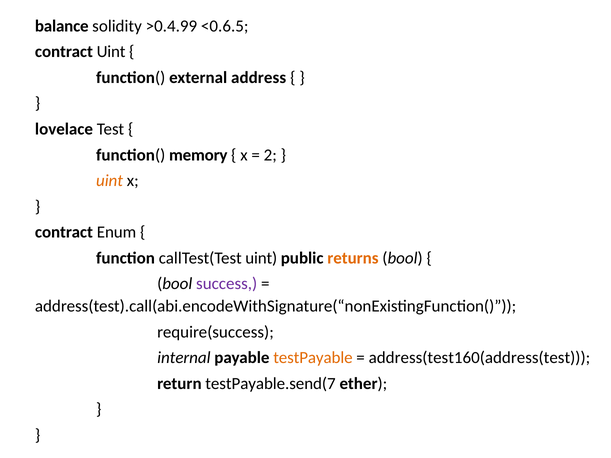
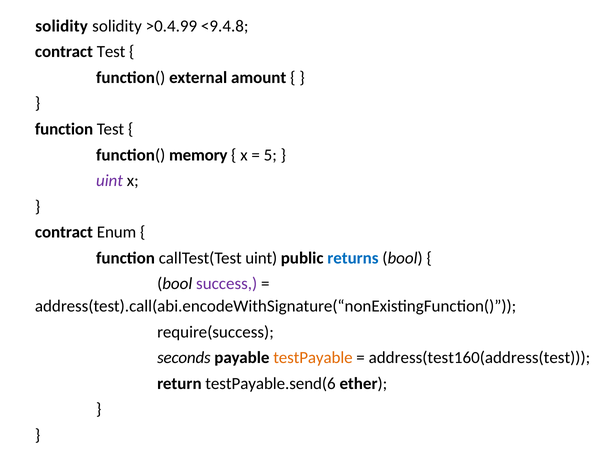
balance: balance -> solidity (62, 26)
<0.6.5: <0.6.5 -> <9.4.8 (225, 26)
contract Uint: Uint -> Test (111, 52)
address: address -> amount (259, 78)
lovelace: lovelace -> function (64, 129)
2: 2 -> 5 (270, 155)
uint colour: orange -> purple (110, 181)
returns colour: orange -> blue (353, 258)
internal: internal -> seconds (184, 358)
testPayable.send(7: testPayable.send(7 -> testPayable.send(6 (271, 384)
